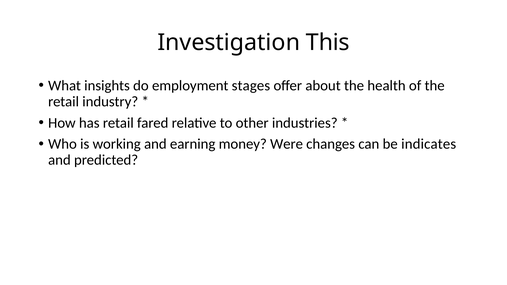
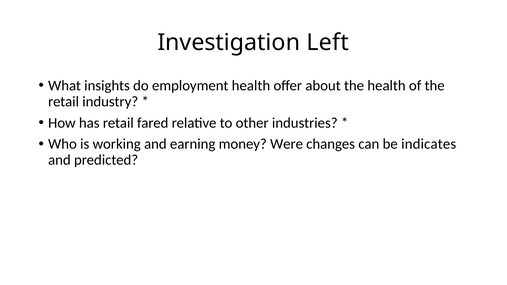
This: This -> Left (328, 43)
employment stages: stages -> health (251, 86)
